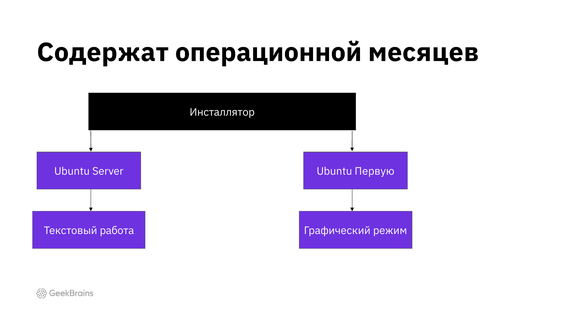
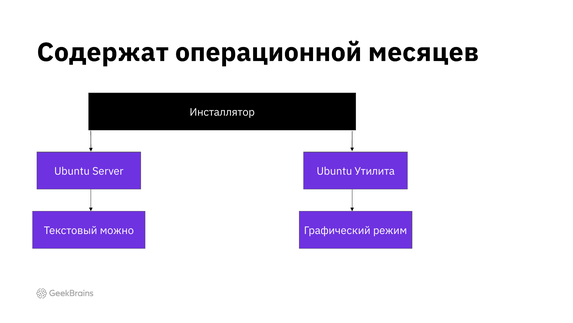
Первую: Первую -> Утилита (375, 171)
работа: работа -> можно (117, 230)
